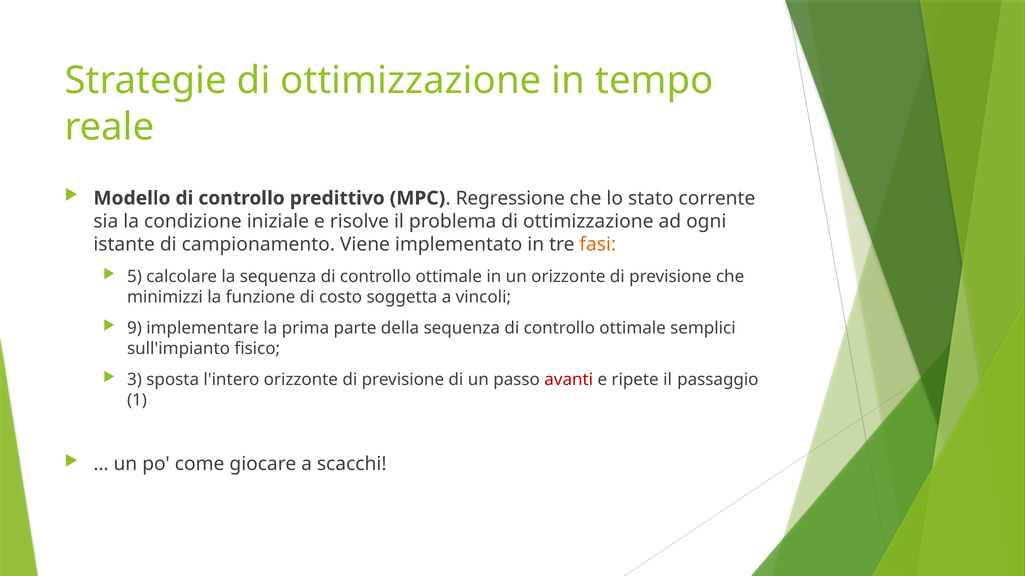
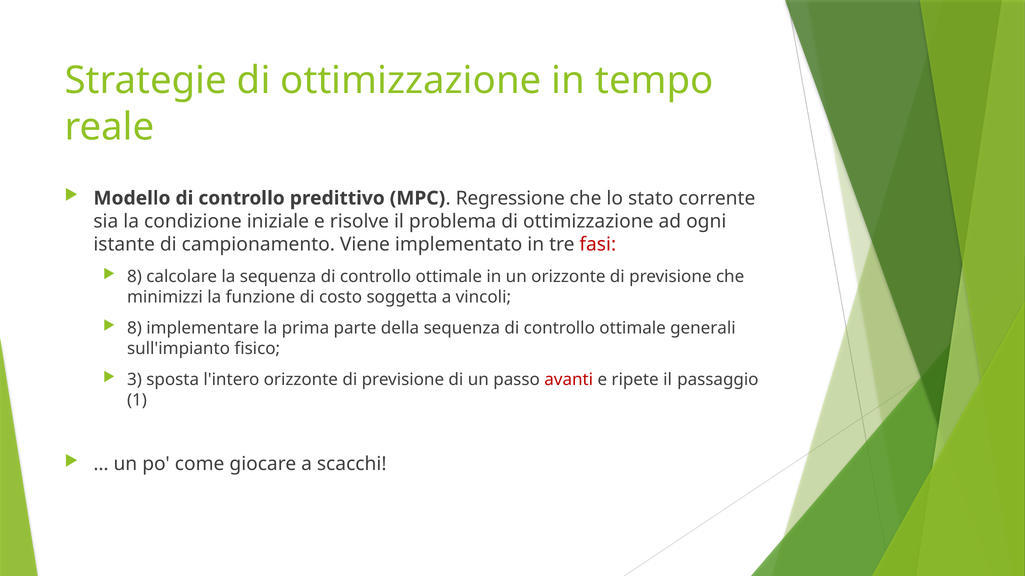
fasi colour: orange -> red (598, 244)
5: 5 -> 8 (135, 277)
9: 9 -> 8 (135, 328)
semplici: semplici -> generali (703, 328)
